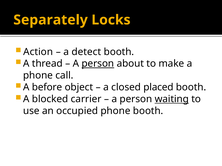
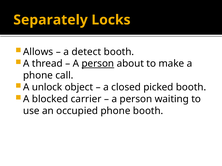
Action: Action -> Allows (38, 52)
before: before -> unlock (47, 87)
placed: placed -> picked (158, 87)
waiting underline: present -> none (172, 99)
